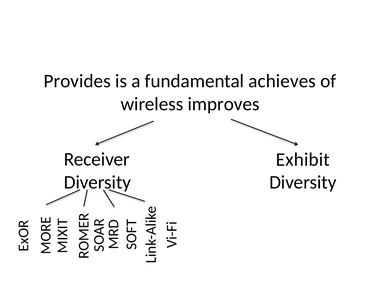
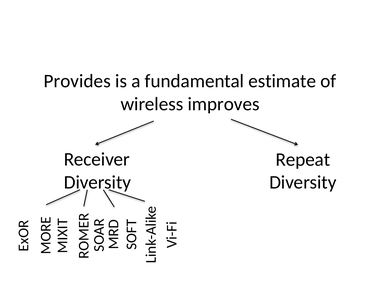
achieves: achieves -> estimate (282, 81)
Exhibit: Exhibit -> Repeat (303, 159)
